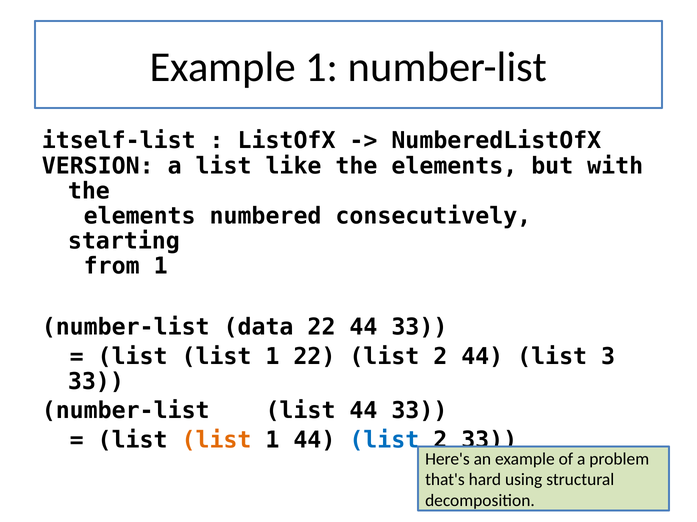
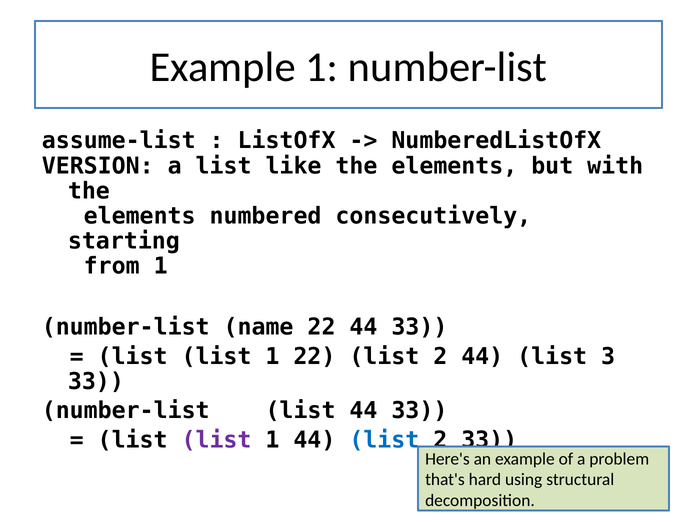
itself-list: itself-list -> assume-list (119, 141)
data: data -> name (259, 328)
list colour: orange -> purple (217, 441)
